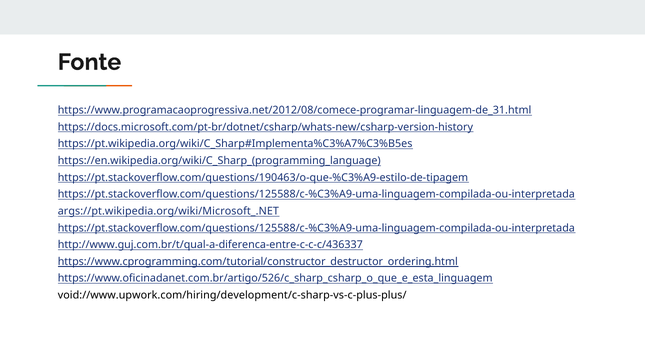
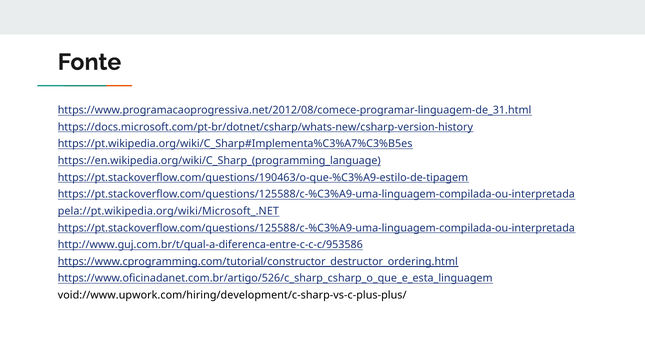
args://pt.wikipedia.org/wiki/Microsoft_.NET: args://pt.wikipedia.org/wiki/Microsoft_.NET -> pela://pt.wikipedia.org/wiki/Microsoft_.NET (168, 211)
http://www.guj.com.br/t/qual-a-diferenca-entre-c-c-c/436337: http://www.guj.com.br/t/qual-a-diferenca-entre-c-c-c/436337 -> http://www.guj.com.br/t/qual-a-diferenca-entre-c-c-c/953586 (210, 245)
